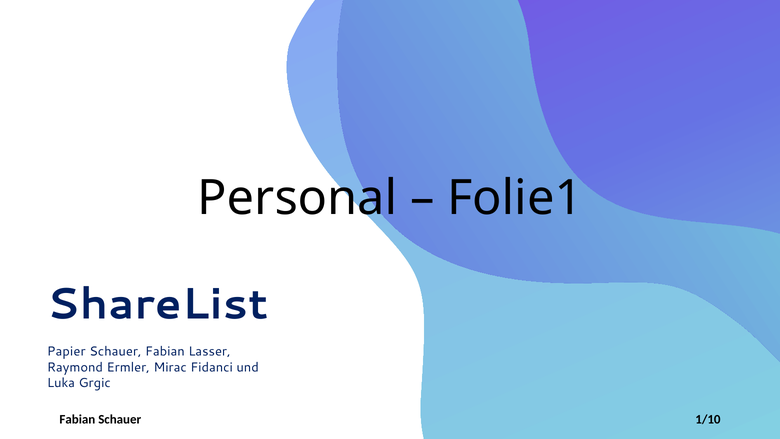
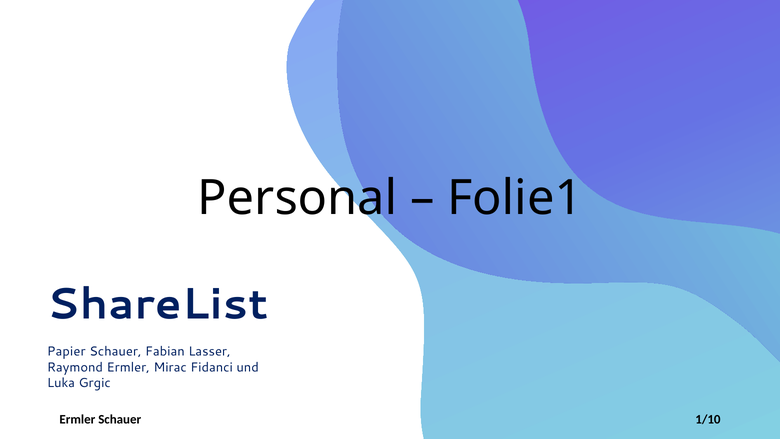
Fabian: Fabian -> Ermler (77, 419)
